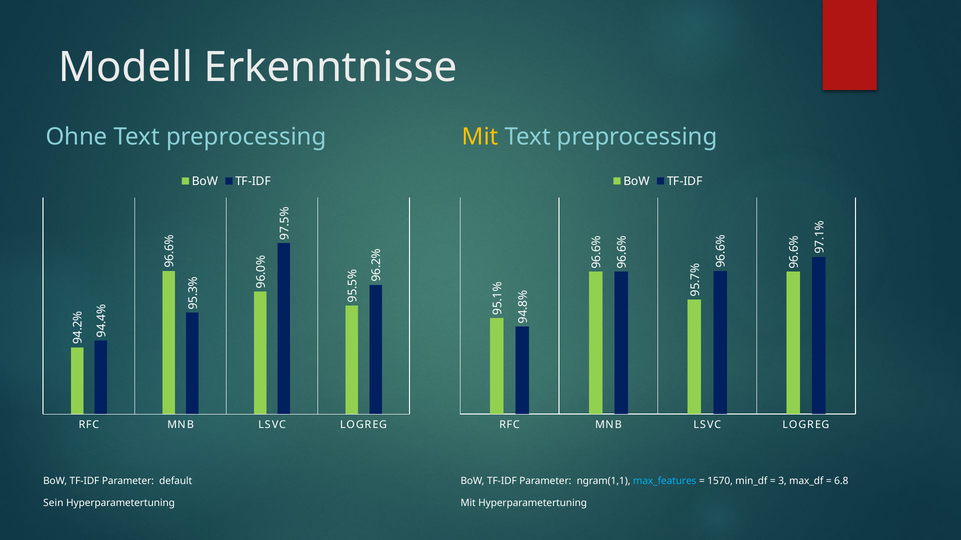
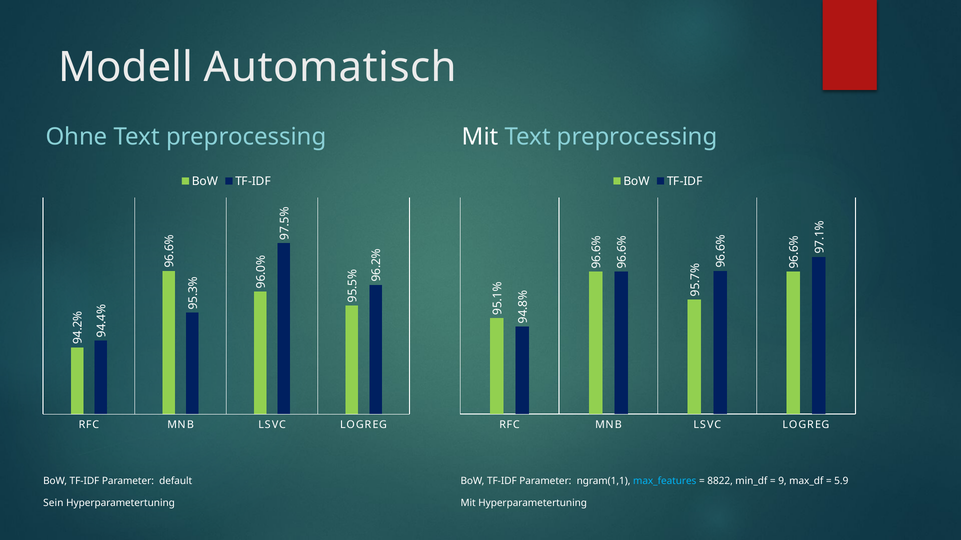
Erkenntnisse: Erkenntnisse -> Automatisch (330, 67)
Mit colour: yellow -> white (480, 137)
1570: 1570 -> 8822 (720, 481)
3: 3 -> 9 (782, 481)
6.8: 6.8 -> 5.9 (841, 481)
